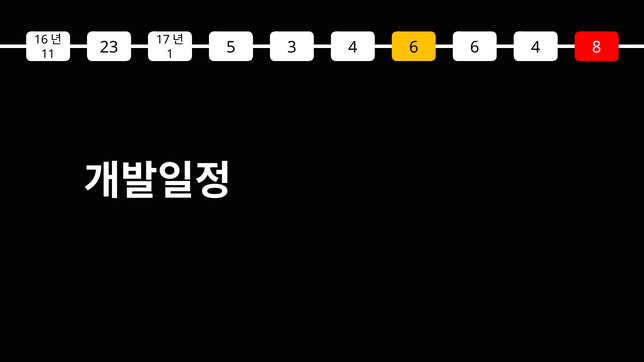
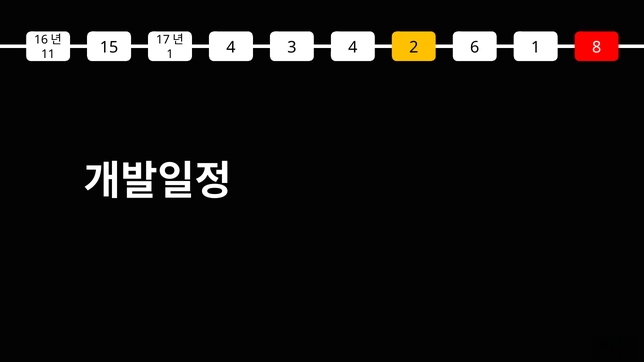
23: 23 -> 15 (109, 47)
1 5: 5 -> 4 (231, 47)
4 6: 6 -> 2 (414, 47)
6 4: 4 -> 1 (536, 47)
